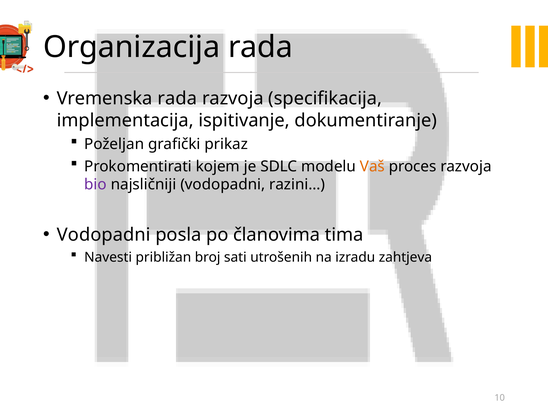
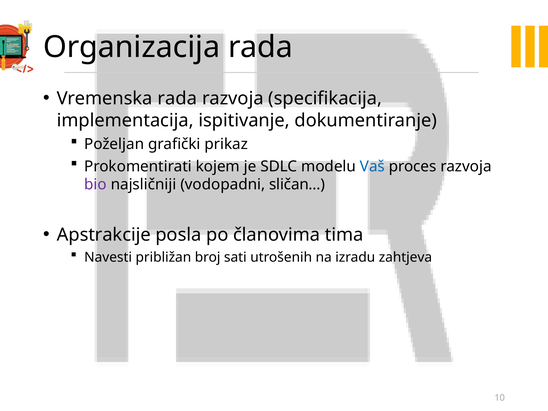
Vaš colour: orange -> blue (372, 166)
razini…: razini… -> sličan… (297, 185)
Vodopadni: Vodopadni -> Apstrakcije (104, 235)
